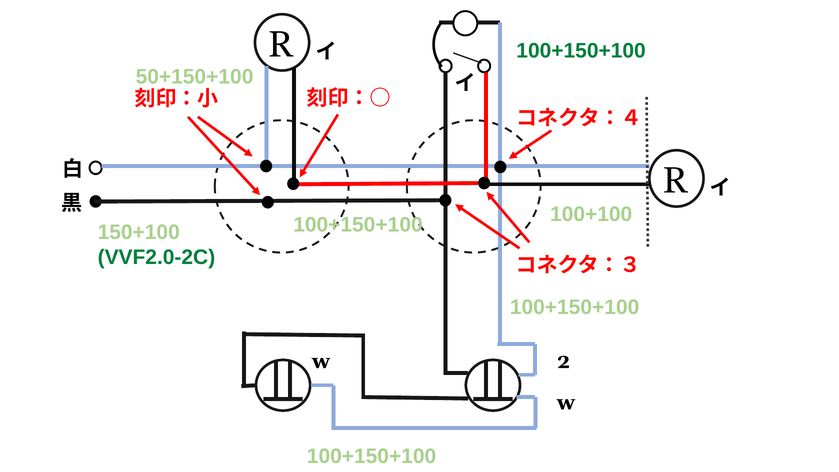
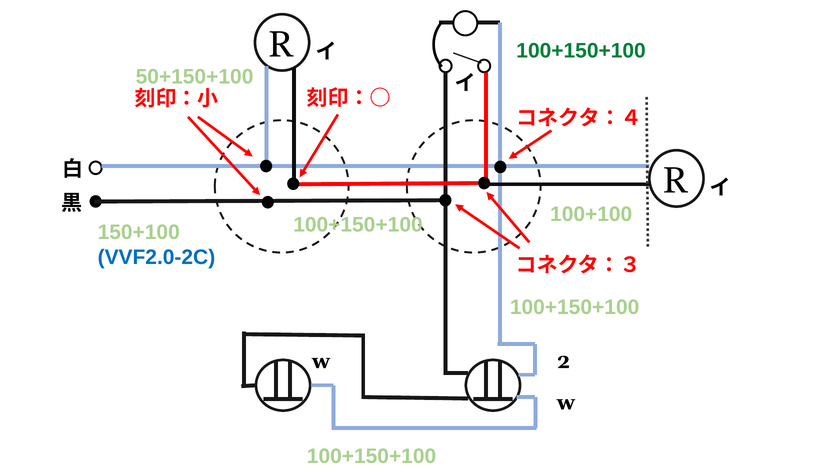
VVF2.0-2C colour: green -> blue (156, 257)
